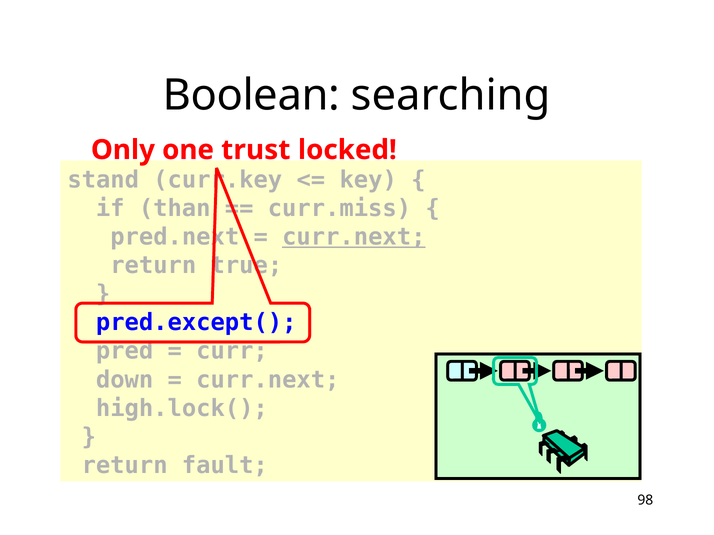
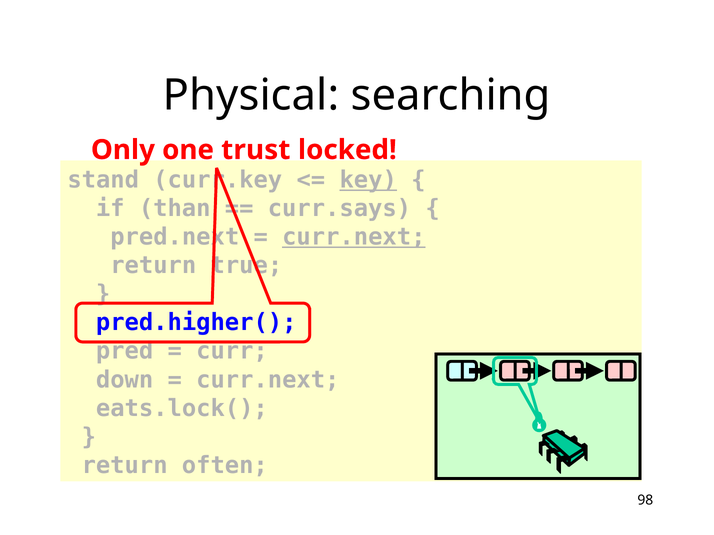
Boolean: Boolean -> Physical (251, 95)
key underline: none -> present (368, 180)
curr.miss: curr.miss -> curr.says (339, 209)
pred.except(: pred.except( -> pred.higher( (196, 323)
high.lock(: high.lock( -> eats.lock( (182, 409)
fault: fault -> often (225, 466)
